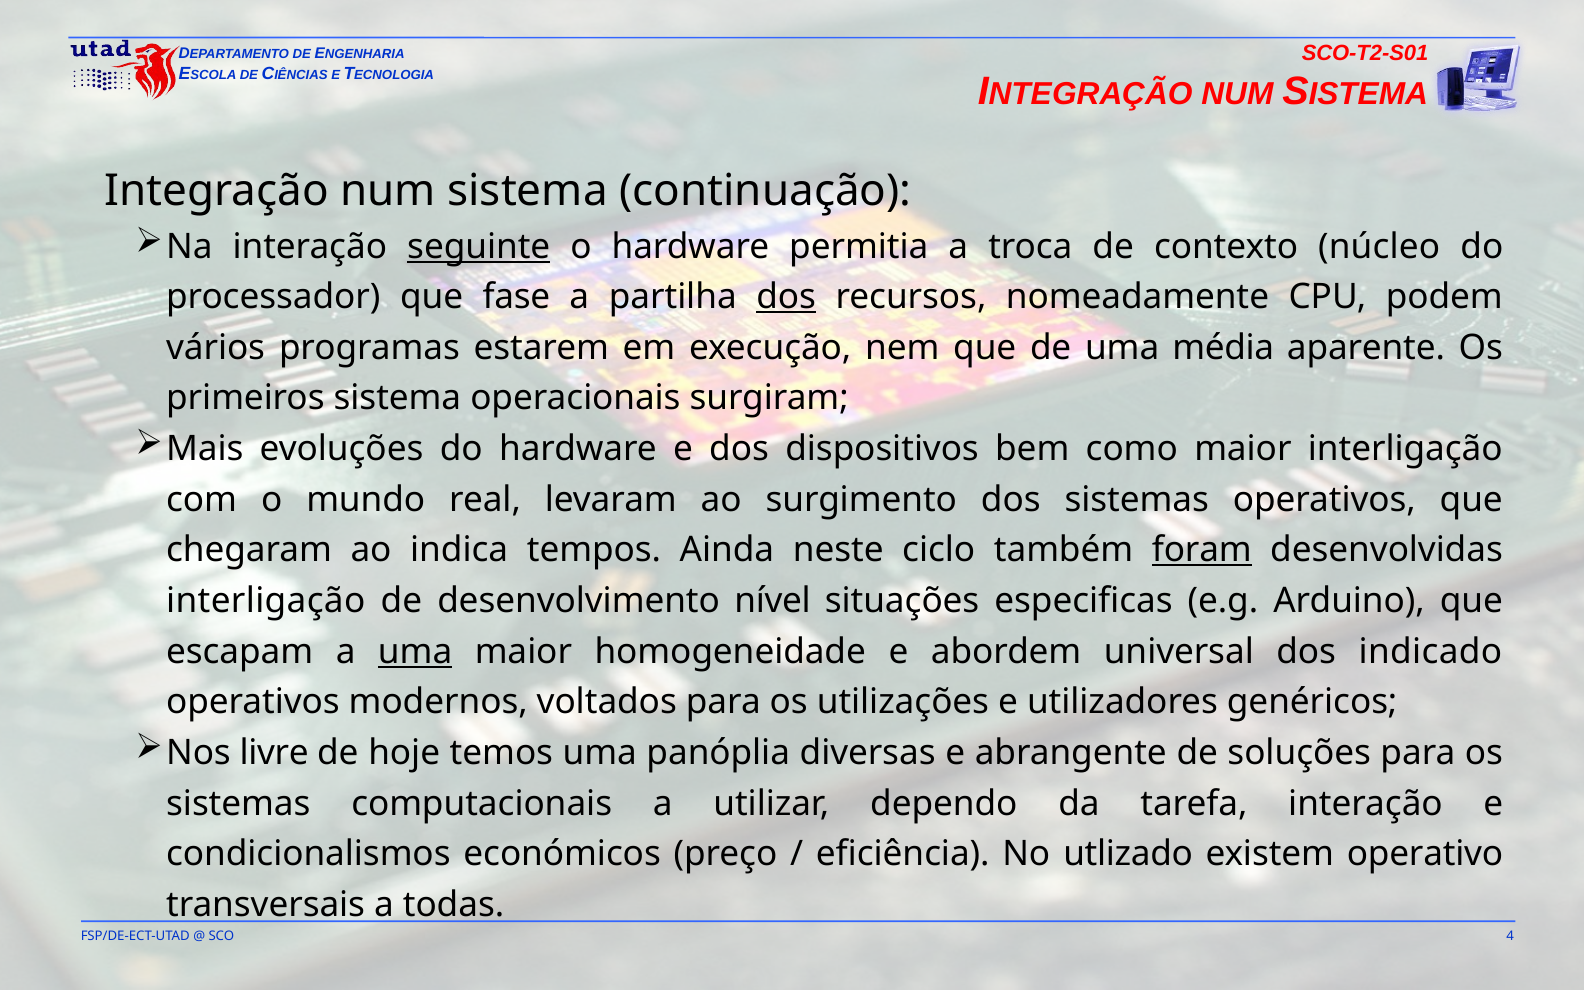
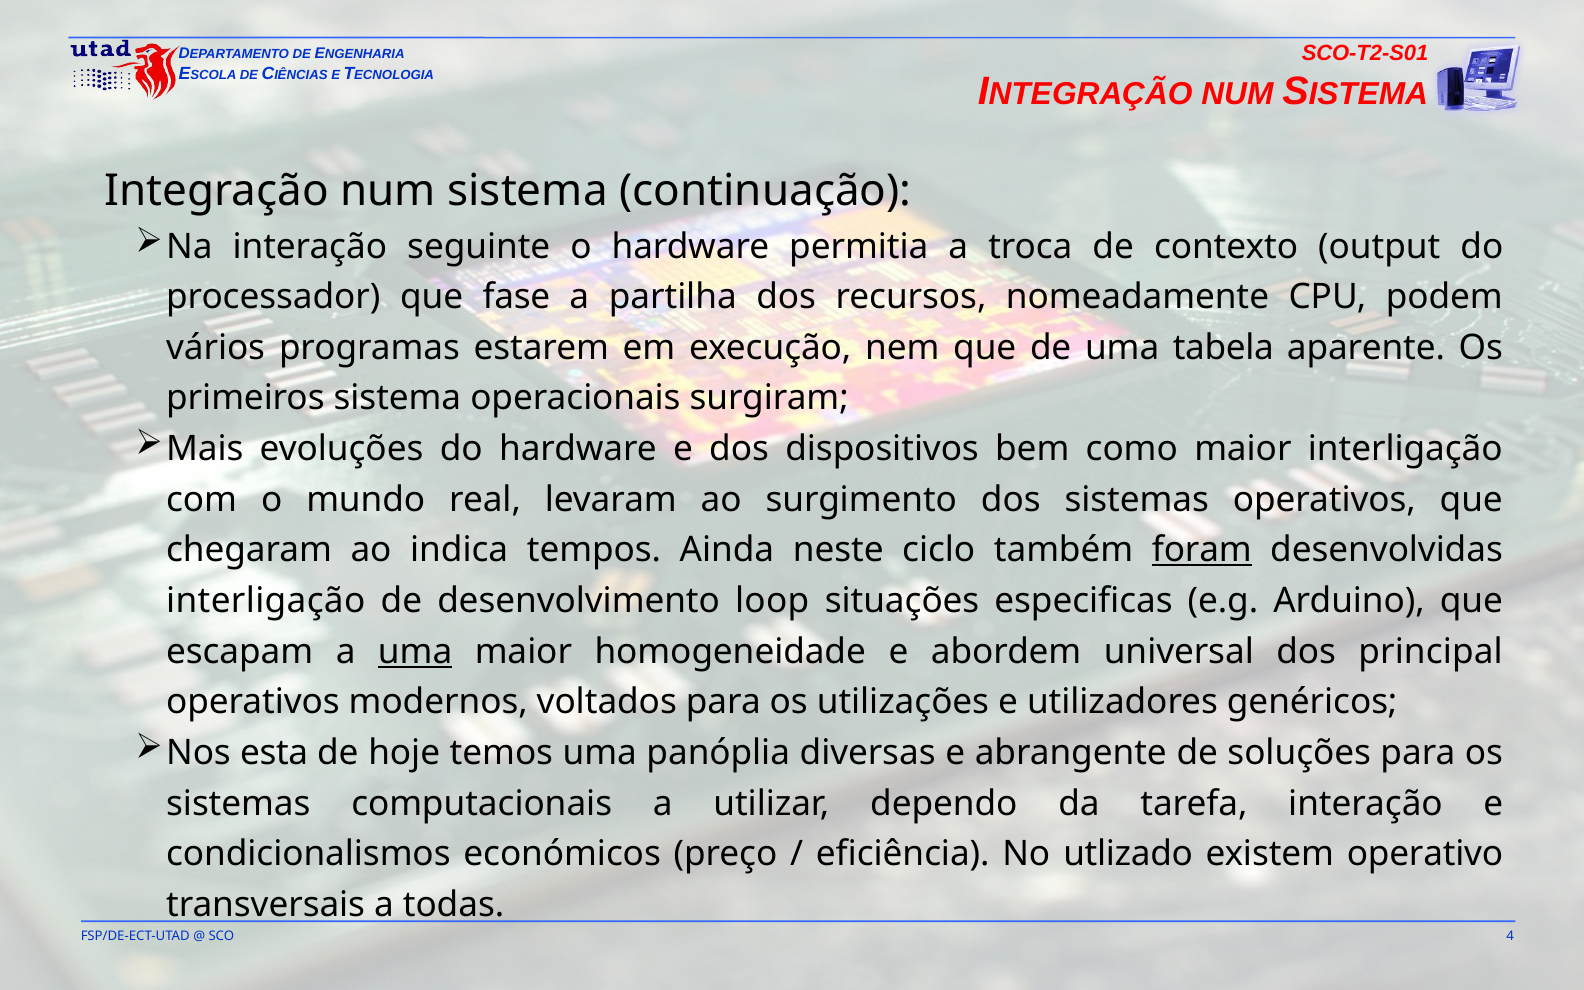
seguinte underline: present -> none (479, 246)
núcleo: núcleo -> output (1379, 246)
dos underline: present -> none (786, 297)
média: média -> tabela (1223, 348)
nível: nível -> loop (772, 601)
indicado: indicado -> principal (1431, 652)
livre: livre -> esta (274, 753)
